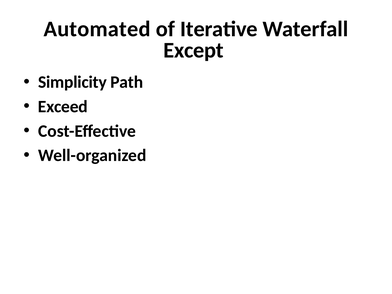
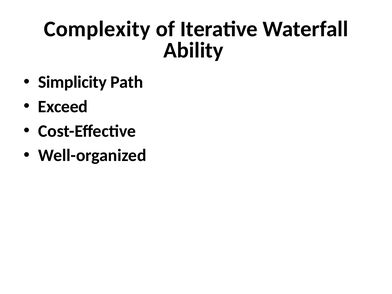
Automated: Automated -> Complexity (97, 29)
Except: Except -> Ability (193, 50)
